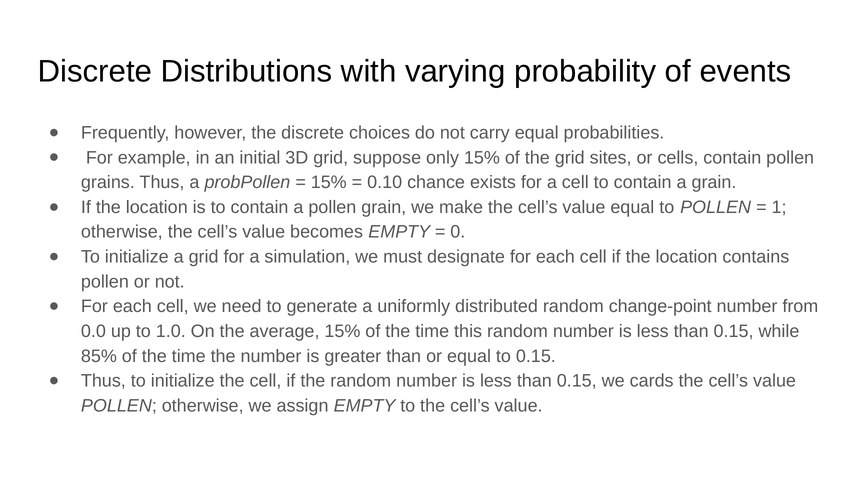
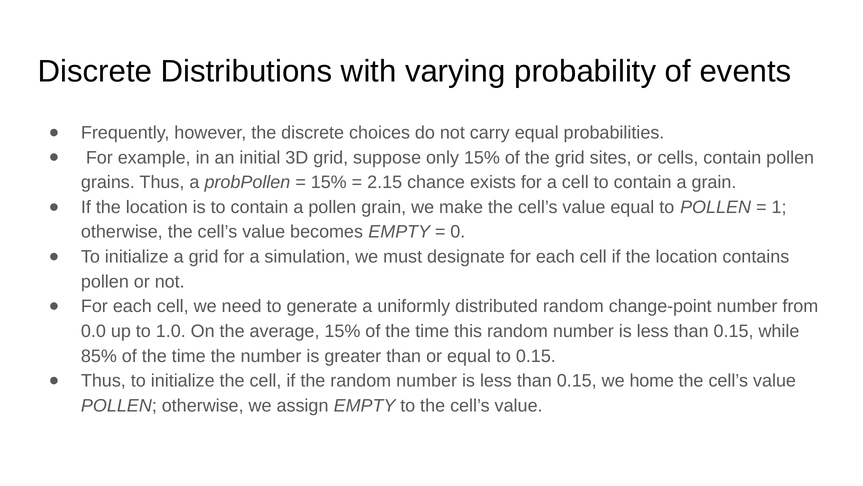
0.10: 0.10 -> 2.15 (385, 182)
cards: cards -> home (652, 381)
